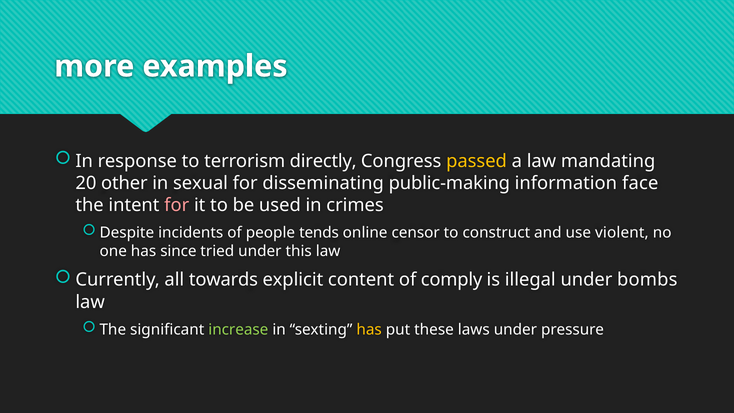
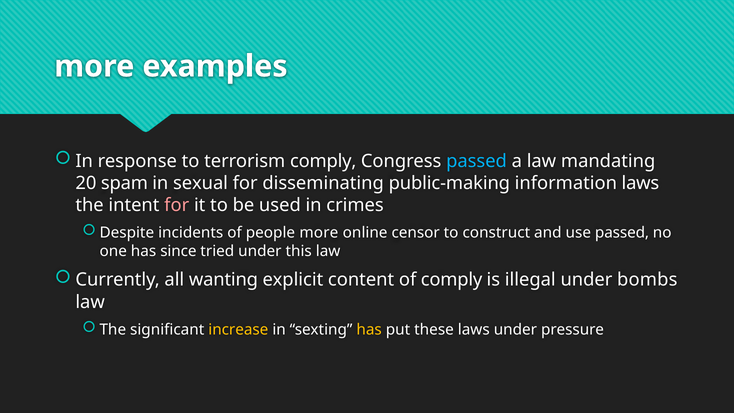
terrorism directly: directly -> comply (323, 161)
passed colour: yellow -> light blue (477, 161)
other: other -> spam (124, 183)
information face: face -> laws (640, 183)
people tends: tends -> more (319, 233)
use violent: violent -> passed (622, 233)
towards: towards -> wanting (223, 280)
increase colour: light green -> yellow (238, 330)
